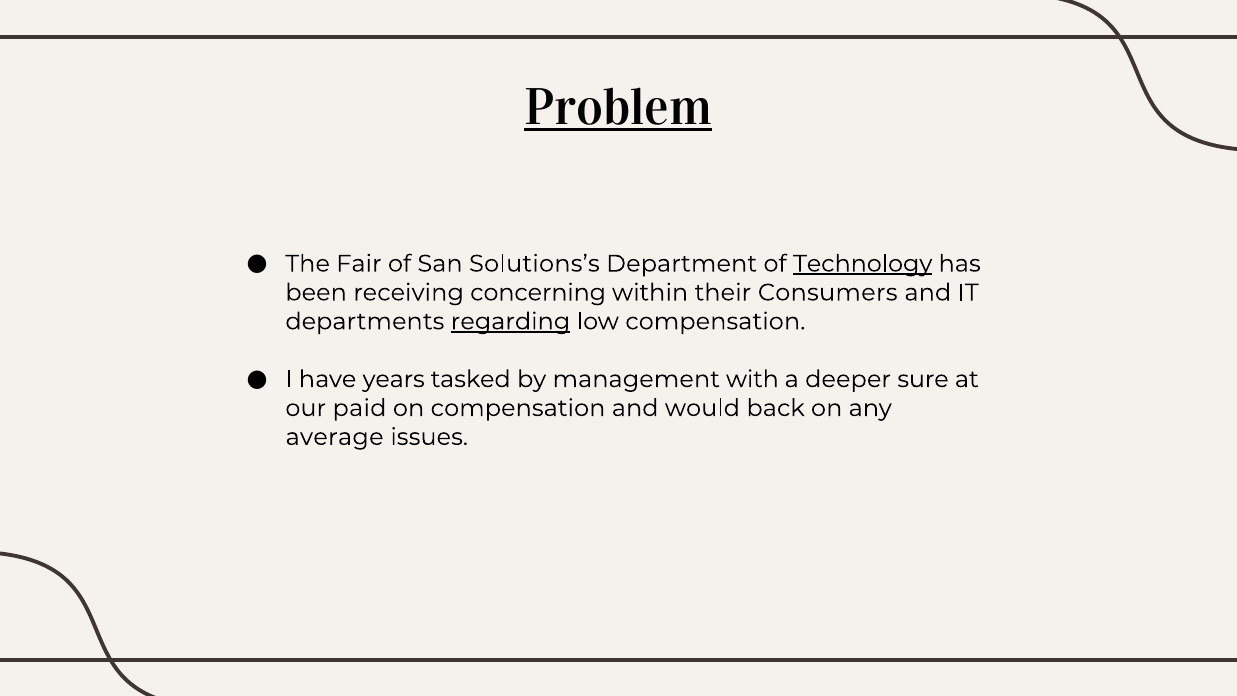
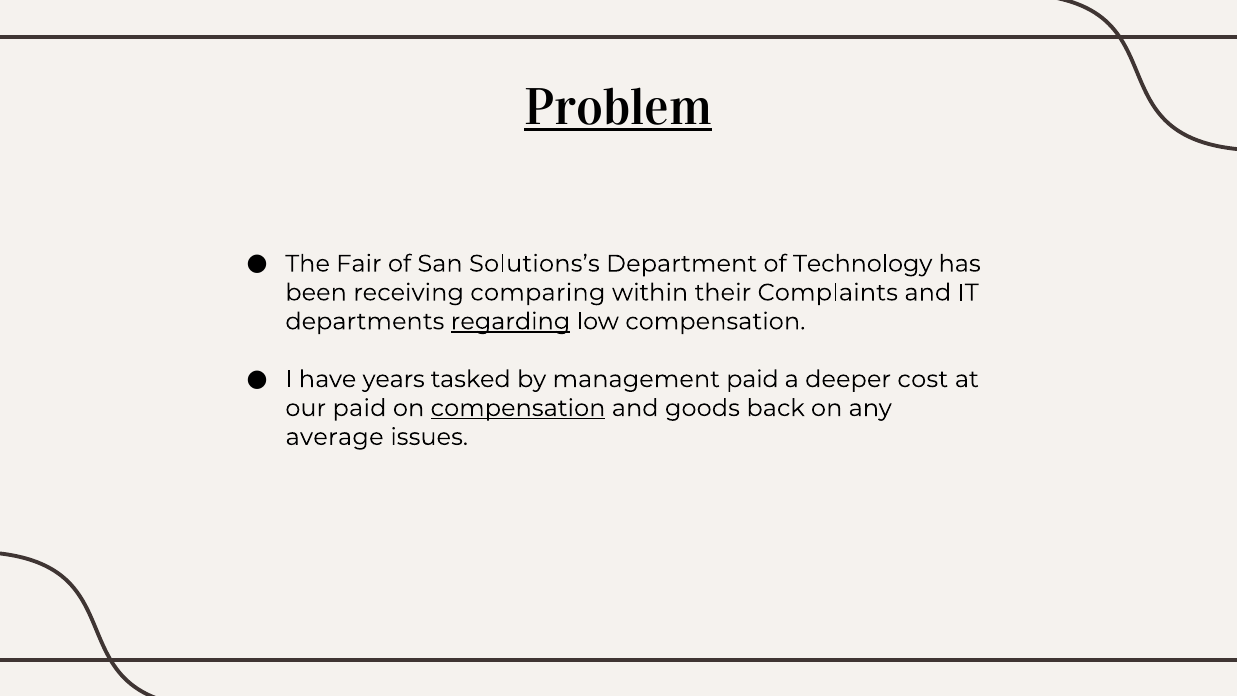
Technology underline: present -> none (863, 264)
concerning: concerning -> comparing (538, 292)
Consumers: Consumers -> Complaints (828, 292)
management with: with -> paid (752, 379)
sure: sure -> cost (923, 379)
compensation underline: none -> present (518, 408)
would: would -> goods (702, 408)
